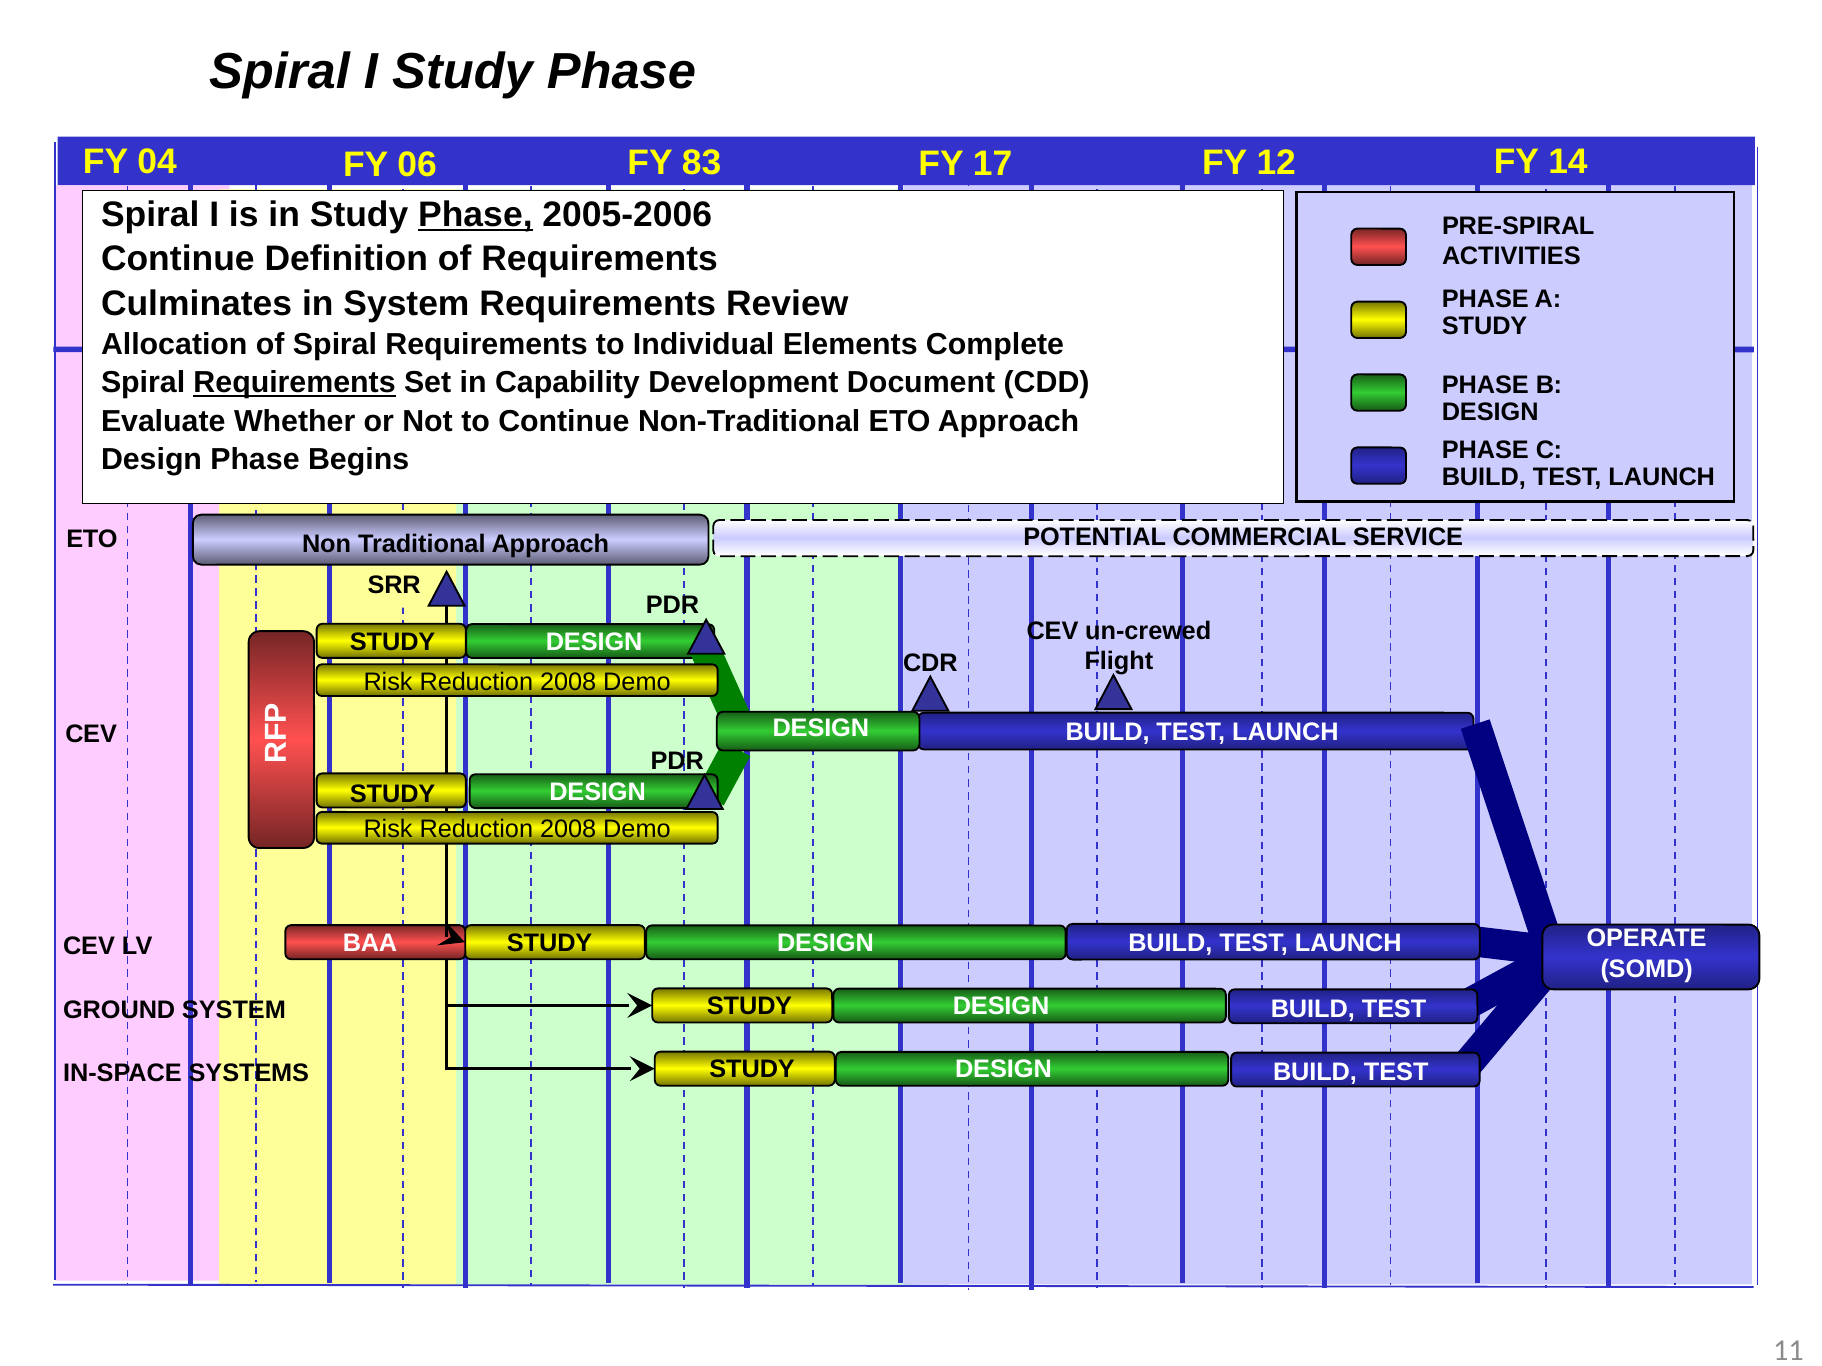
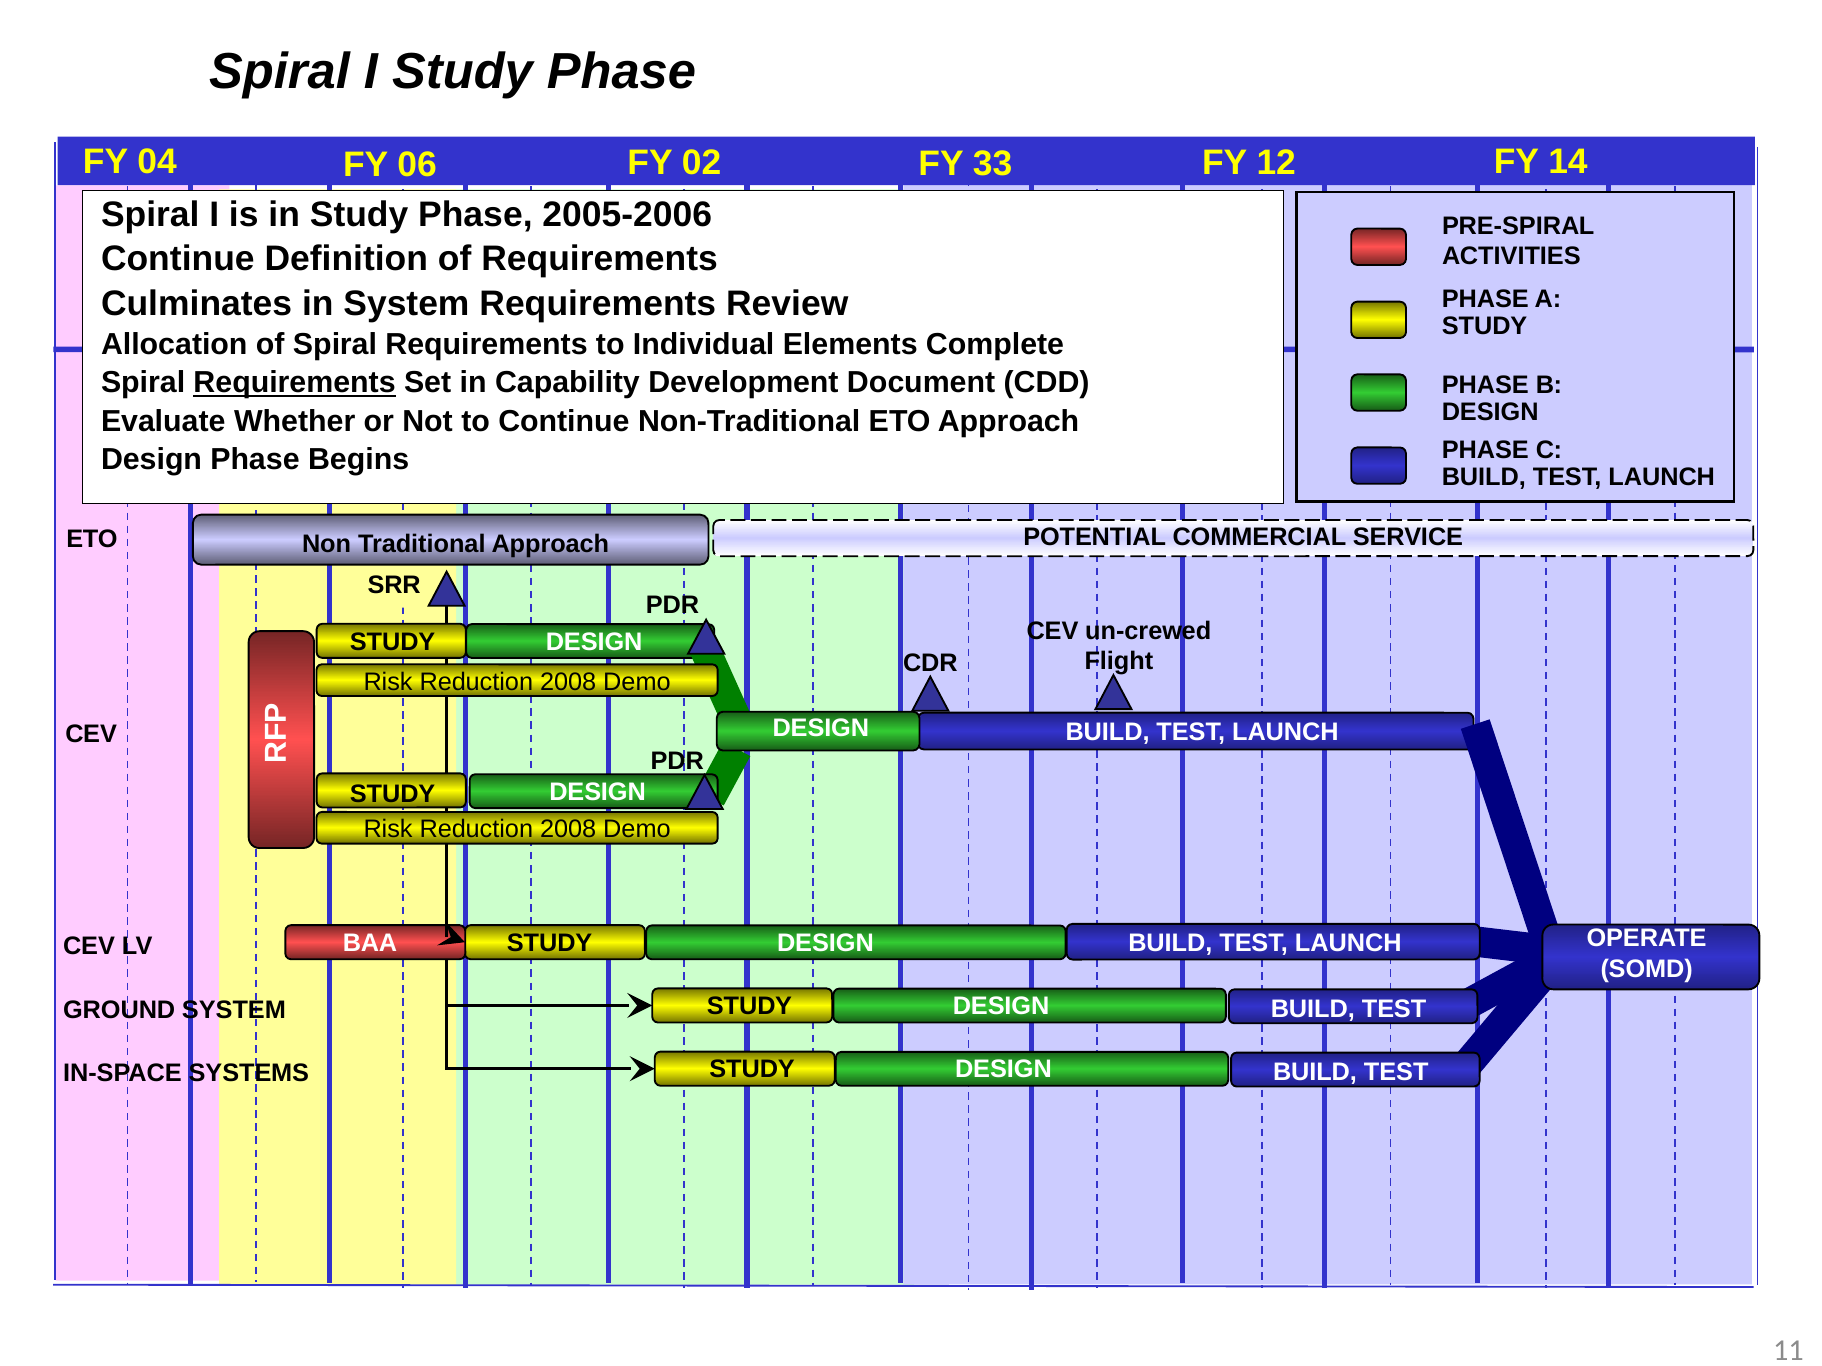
83: 83 -> 02 (702, 162)
17: 17 -> 33 (993, 164)
Phase underline: present -> none (475, 215)
